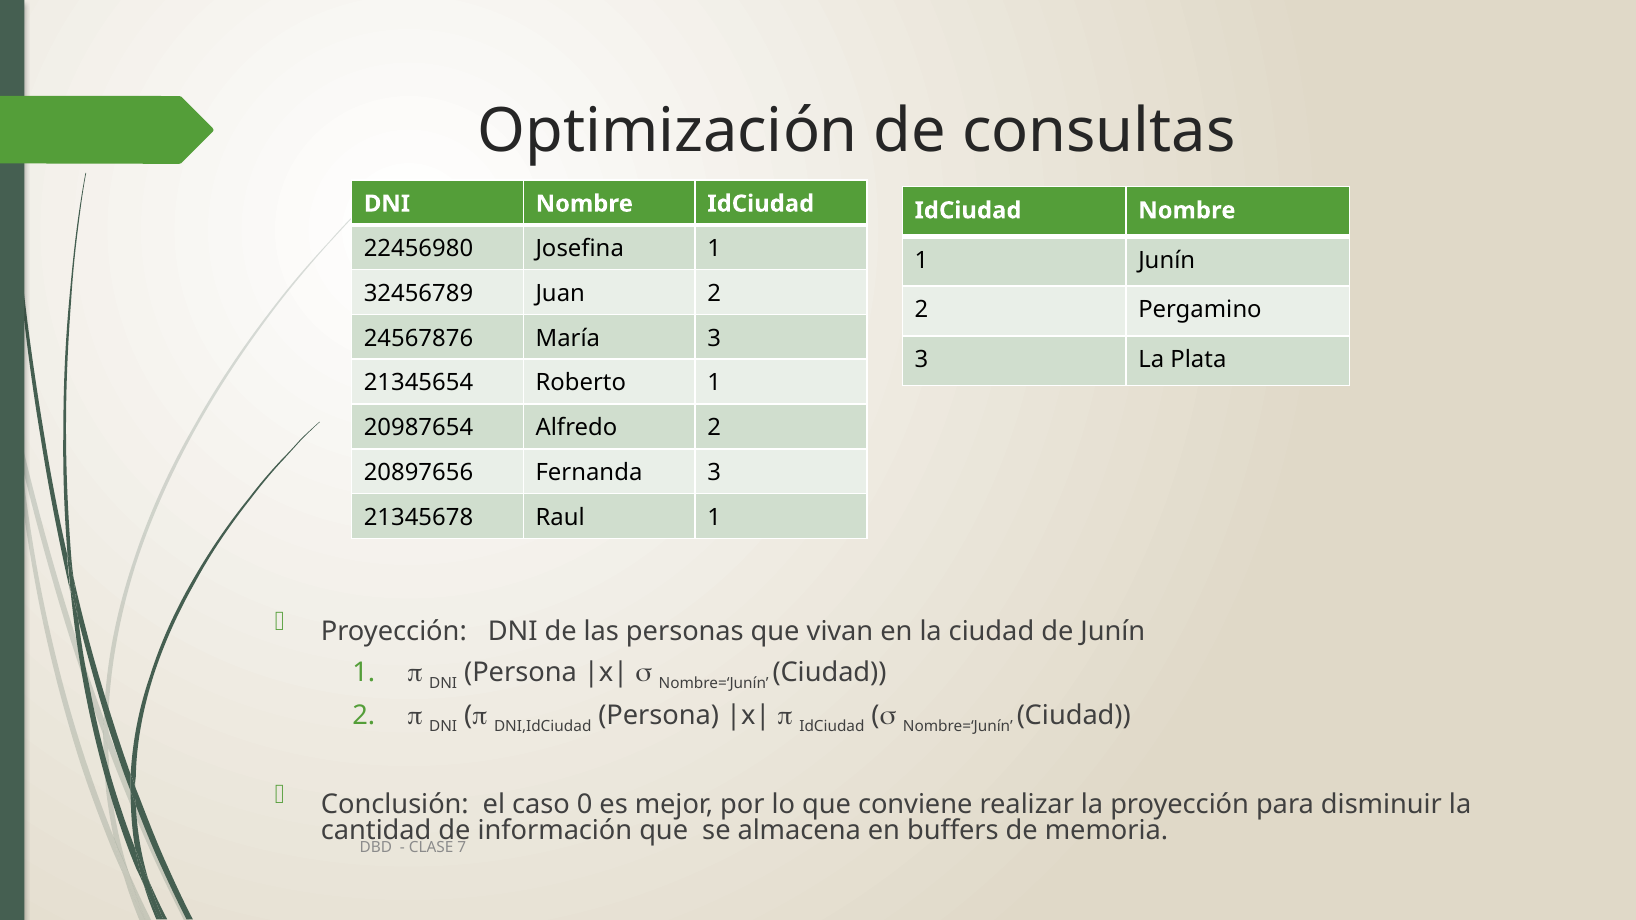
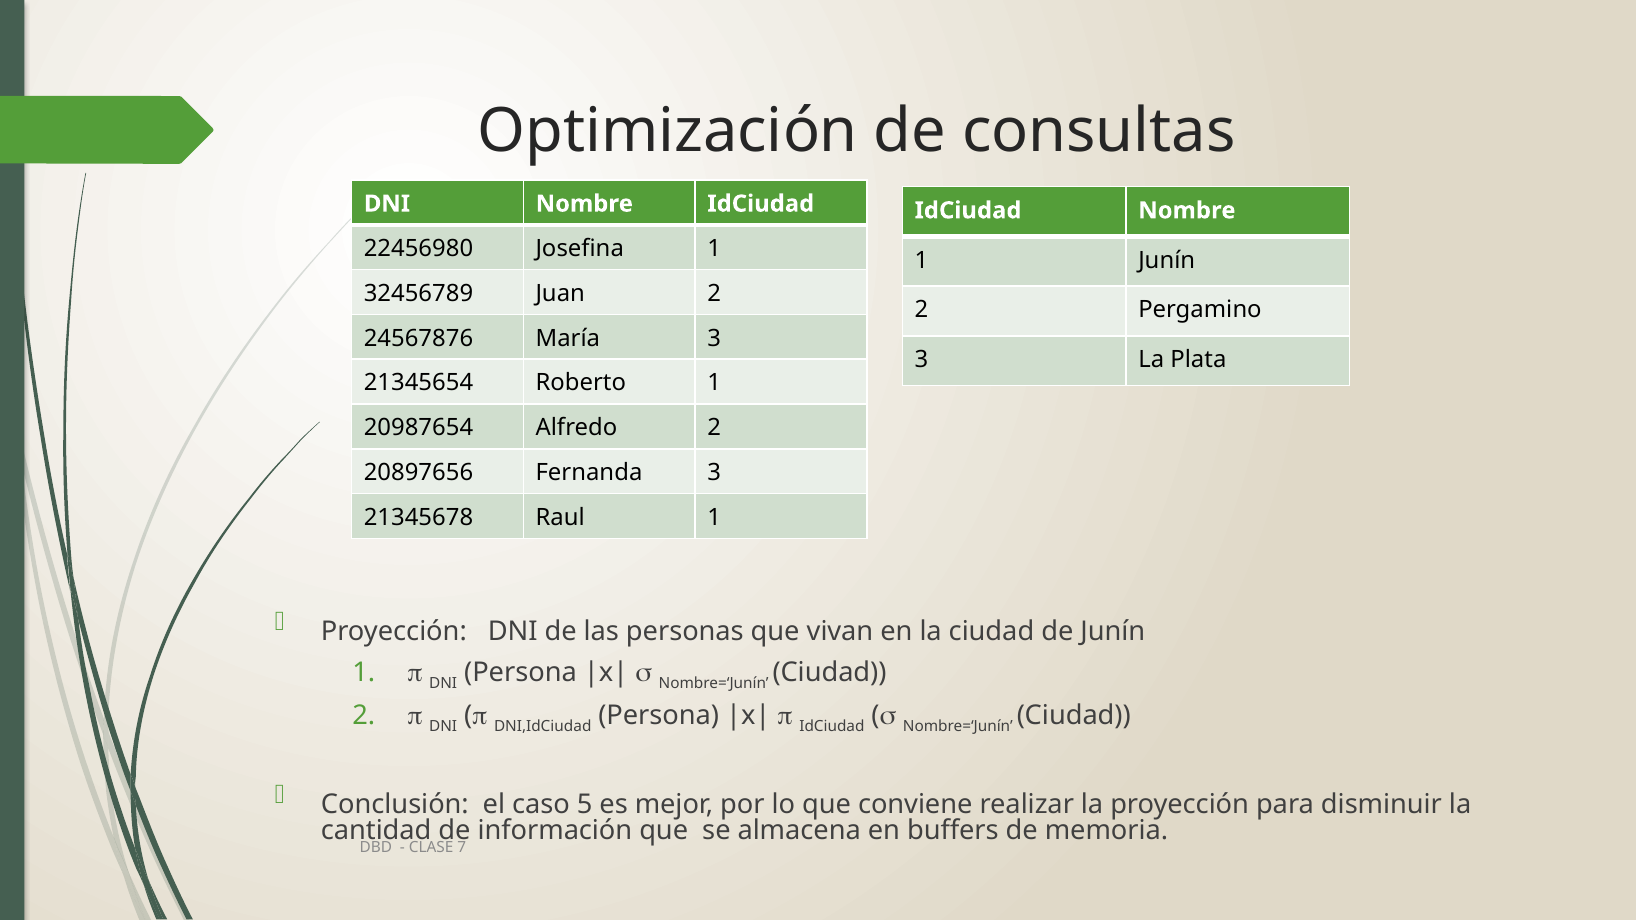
0: 0 -> 5 (585, 804)
